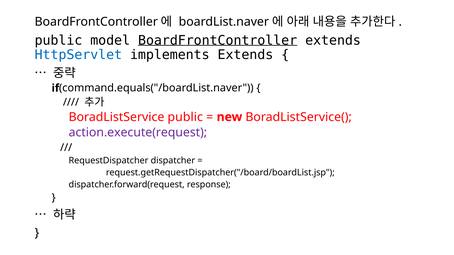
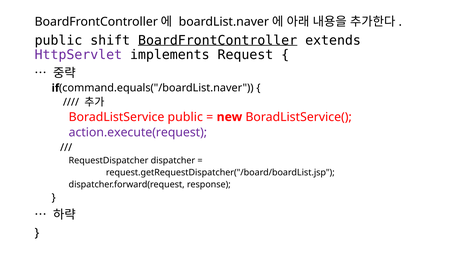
model: model -> shift (110, 40)
HttpServlet colour: blue -> purple (78, 55)
implements Extends: Extends -> Request (245, 55)
